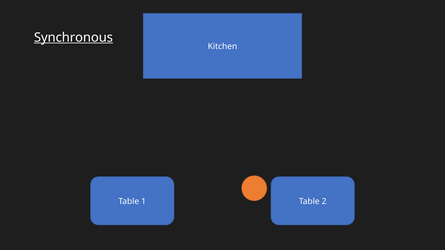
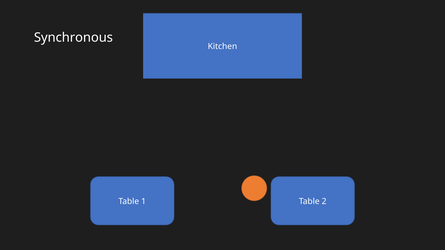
Synchronous underline: present -> none (73, 37)
